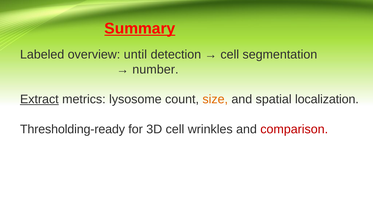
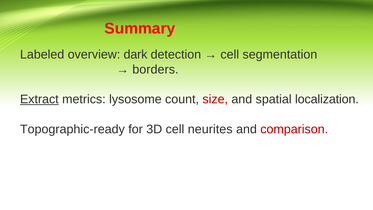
Summary underline: present -> none (140, 29)
until: until -> dark (136, 54)
number: number -> borders (155, 69)
size colour: orange -> red (215, 99)
Thresholding-ready: Thresholding-ready -> Topographic-ready (72, 129)
wrinkles: wrinkles -> neurites (210, 129)
